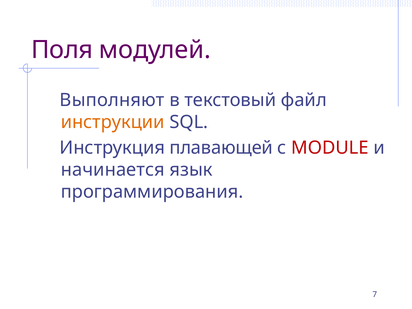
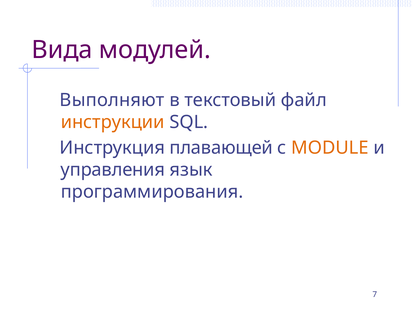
Поля: Поля -> Вида (62, 50)
MODULE colour: red -> orange (330, 148)
начинается: начинается -> управления (113, 170)
